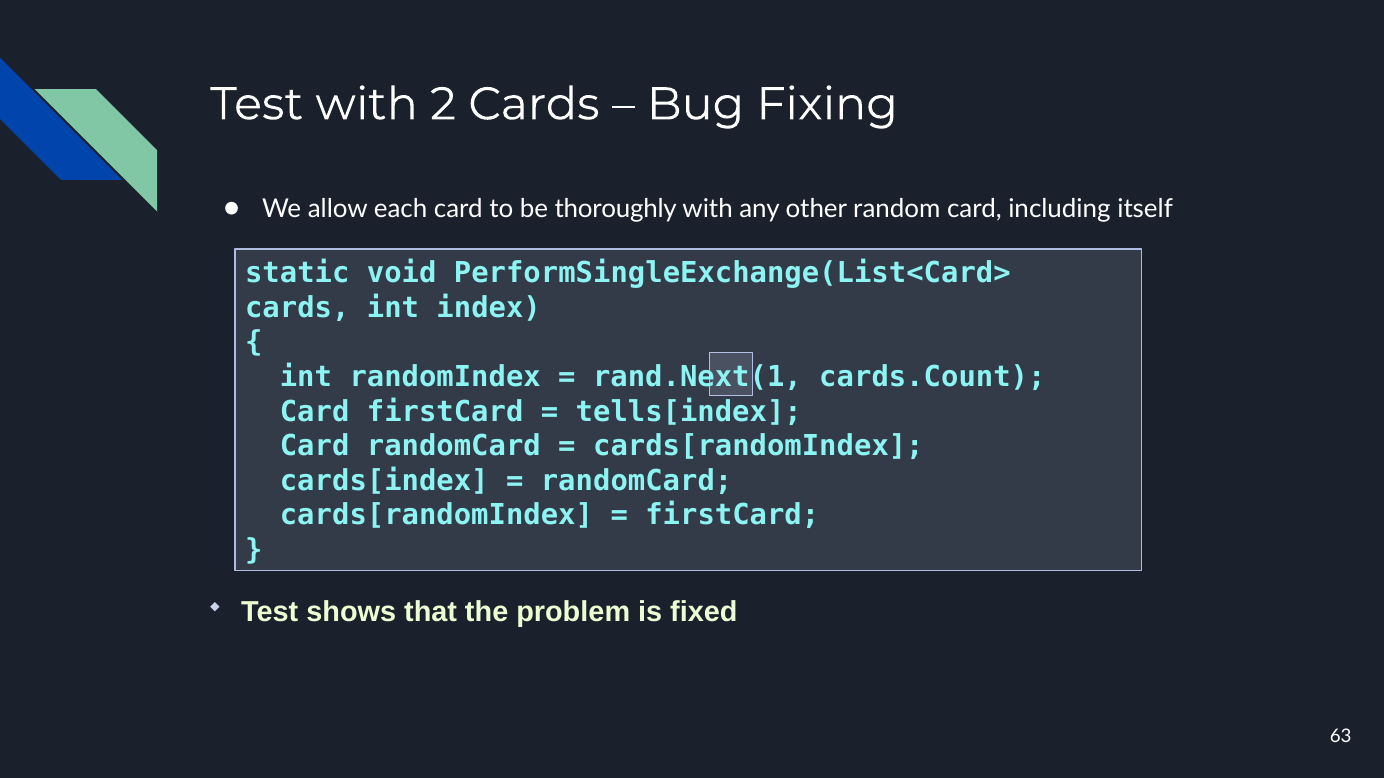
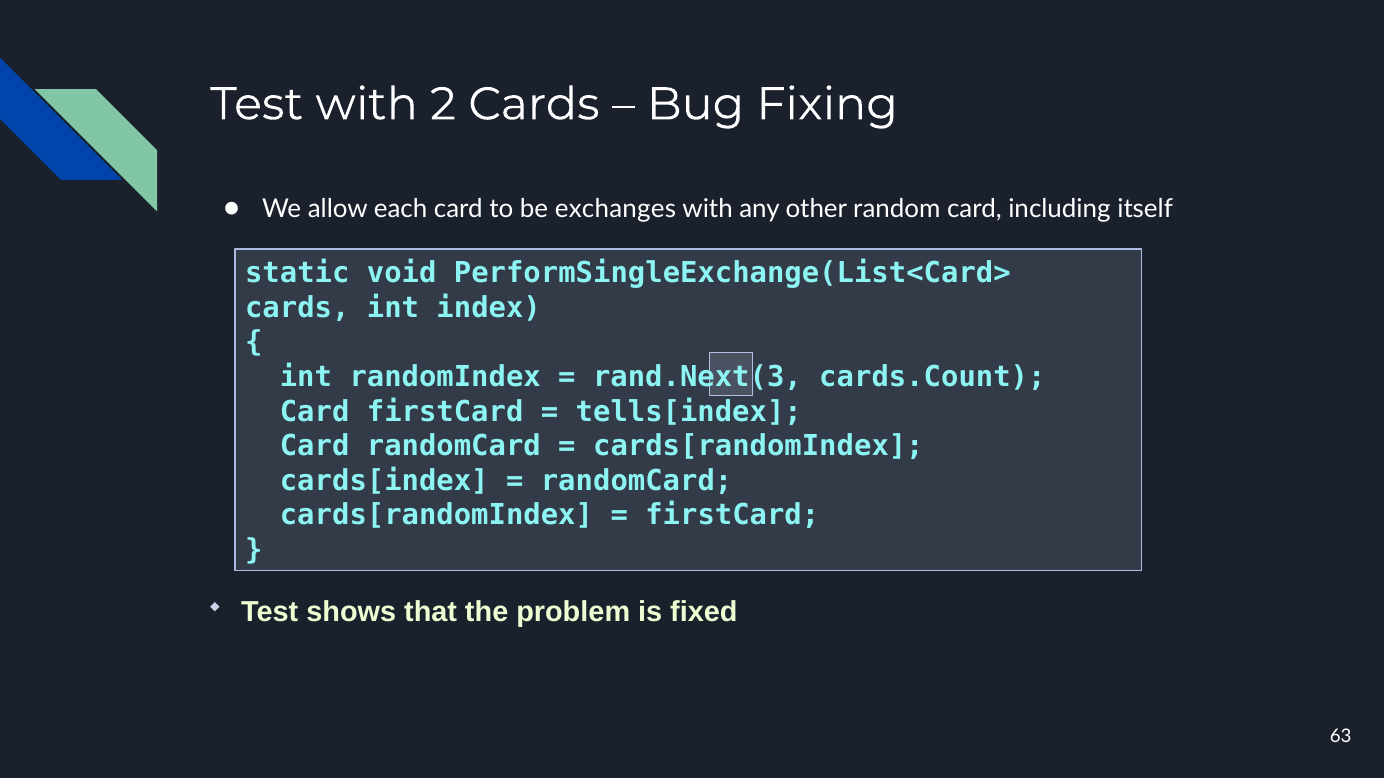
thoroughly: thoroughly -> exchanges (615, 209)
rand.Next(1: rand.Next(1 -> rand.Next(3 (697, 377)
